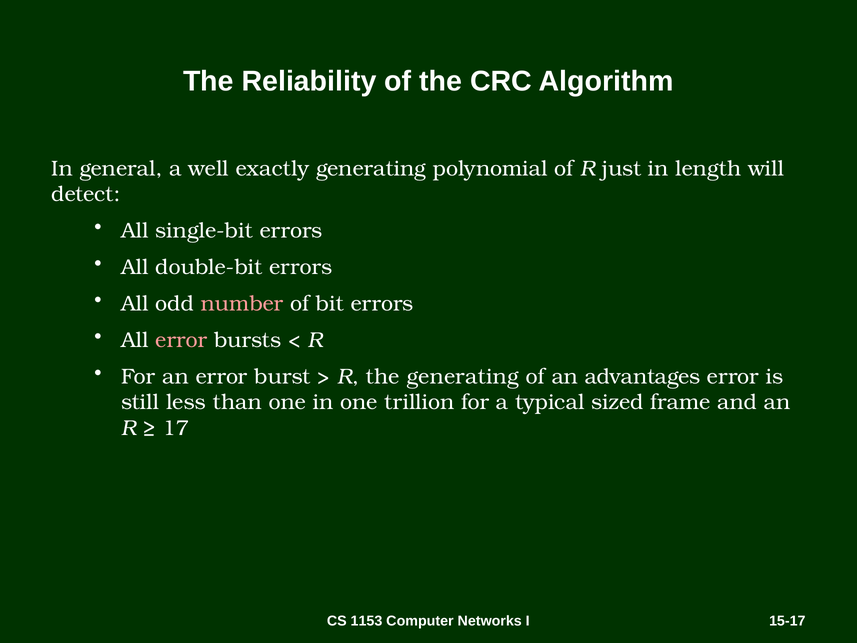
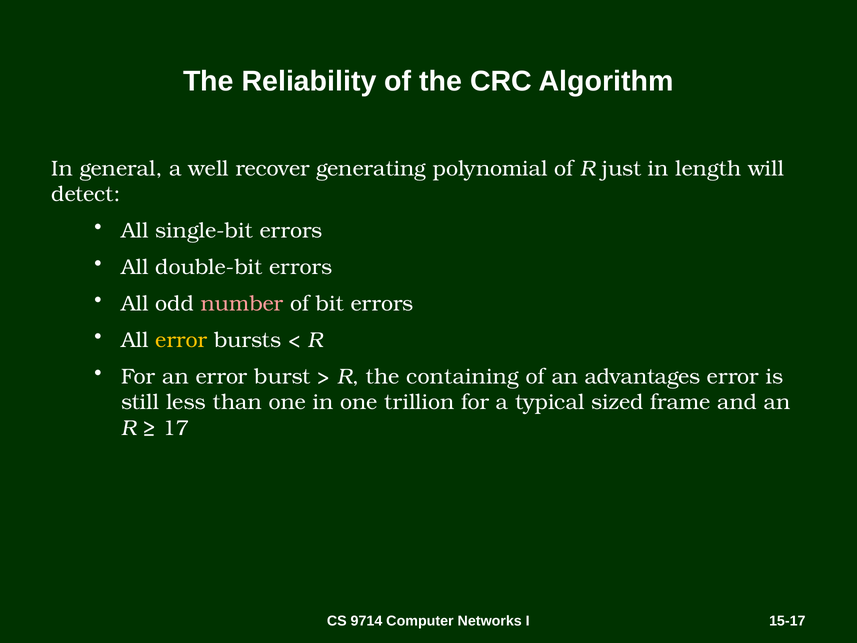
exactly: exactly -> recover (273, 169)
error colour: pink -> yellow (181, 340)
the generating: generating -> containing (463, 377)
1153: 1153 -> 9714 (366, 621)
